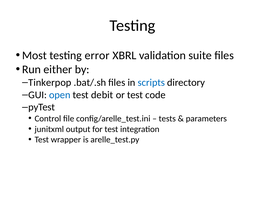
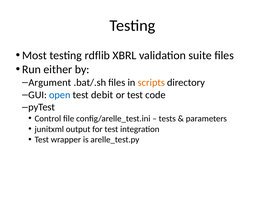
error: error -> rdflib (97, 56)
Tinkerpop: Tinkerpop -> Argument (50, 83)
scripts colour: blue -> orange (151, 83)
